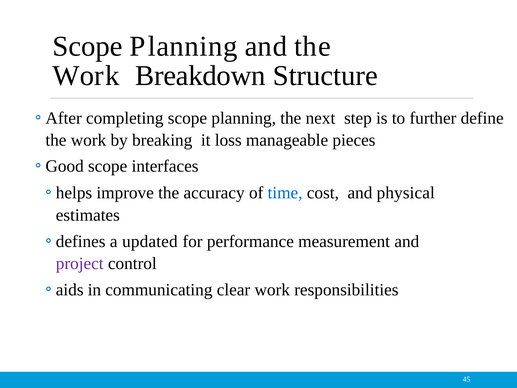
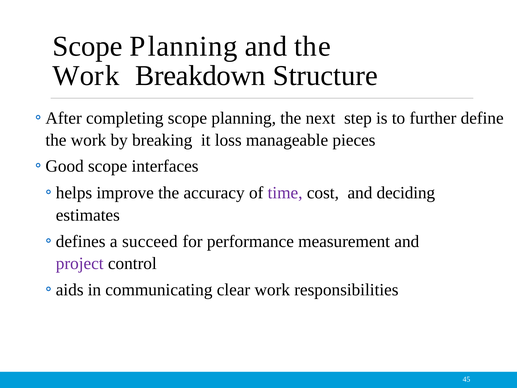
time colour: blue -> purple (285, 193)
physical: physical -> deciding (406, 193)
updated: updated -> succeed (150, 241)
